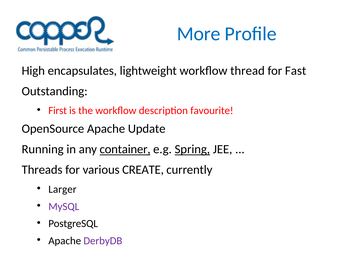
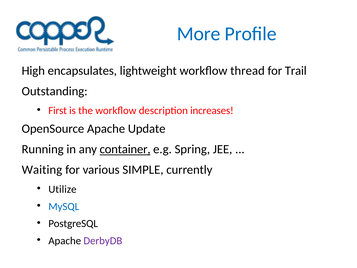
Fast: Fast -> Trail (296, 71)
favourite: favourite -> increases (212, 111)
Spring underline: present -> none (192, 149)
Threads: Threads -> Waiting (42, 170)
CREATE: CREATE -> SIMPLE (143, 170)
Larger: Larger -> Utilize (62, 189)
MySQL colour: purple -> blue (64, 206)
